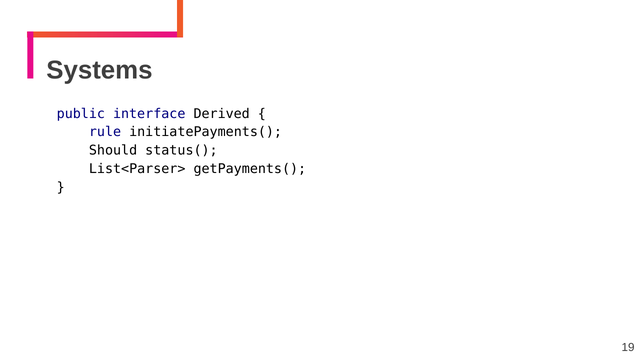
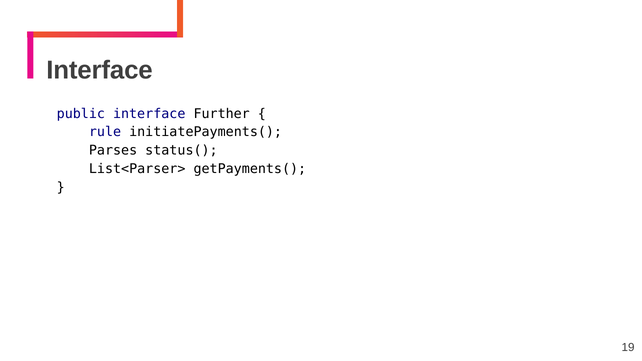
Systems: Systems -> Interface (100, 70)
Derived: Derived -> Further (222, 114)
Should: Should -> Parses (113, 151)
